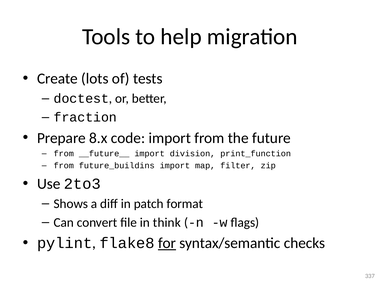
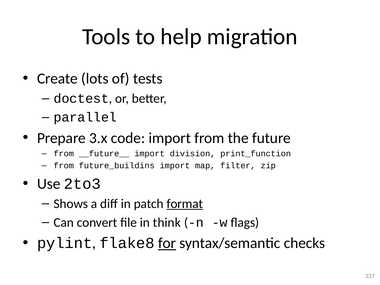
fraction: fraction -> parallel (85, 117)
8.x: 8.x -> 3.x (98, 138)
format underline: none -> present (185, 204)
